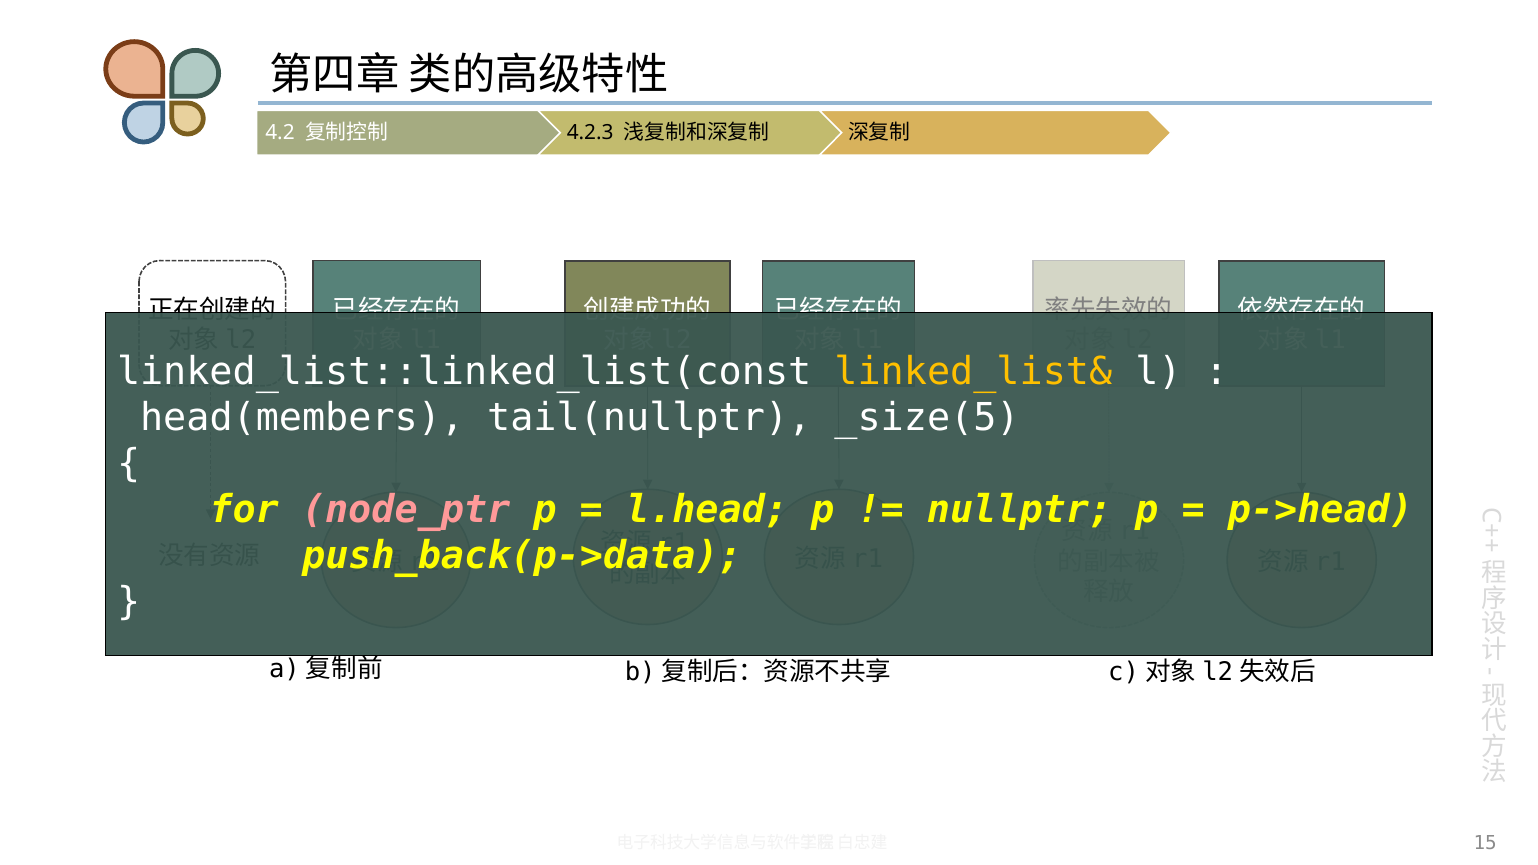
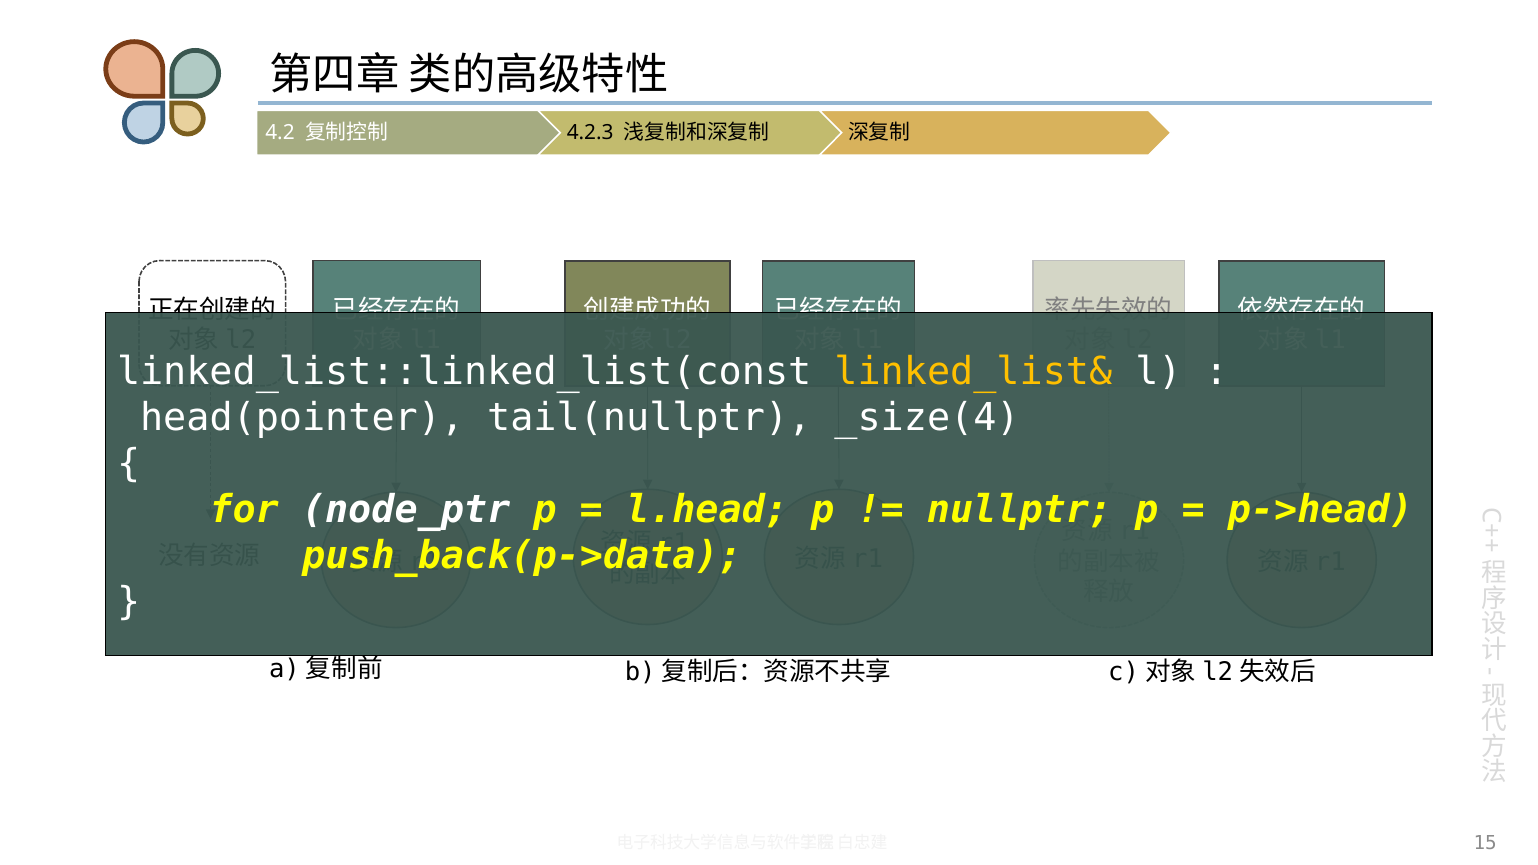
head(members: head(members -> head(pointer (302, 418)
_size(5: _size(5 -> _size(4 (927, 418)
node_ptr colour: pink -> white (406, 510)
